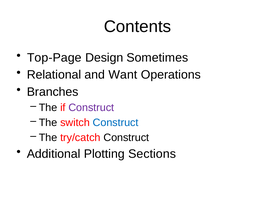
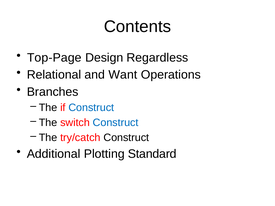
Sometimes: Sometimes -> Regardless (157, 58)
Construct colour: purple -> blue (91, 108)
Sections: Sections -> Standard (152, 154)
